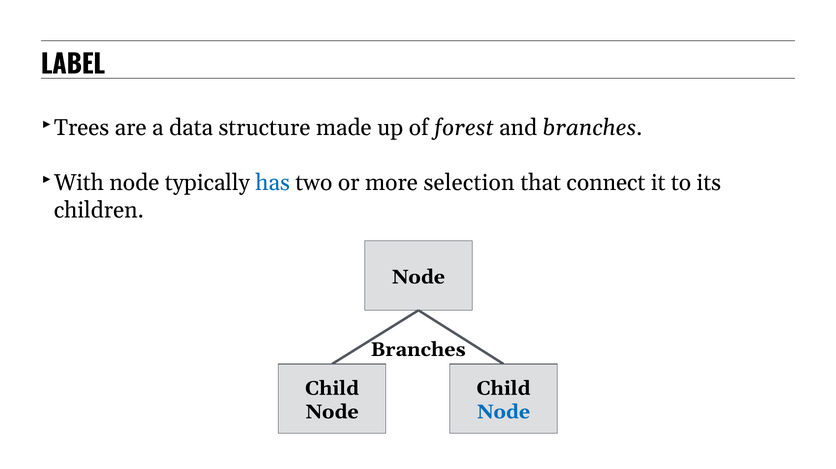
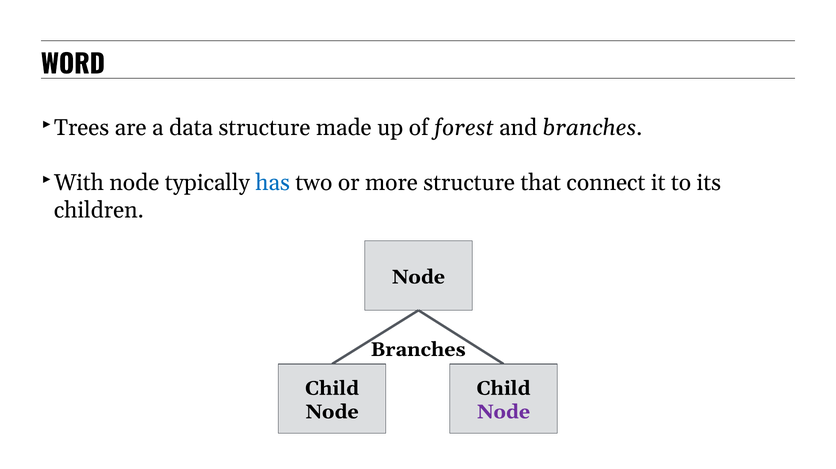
LABEL: LABEL -> WORD (73, 65)
more selection: selection -> structure (469, 183)
Node colour: blue -> purple (504, 412)
